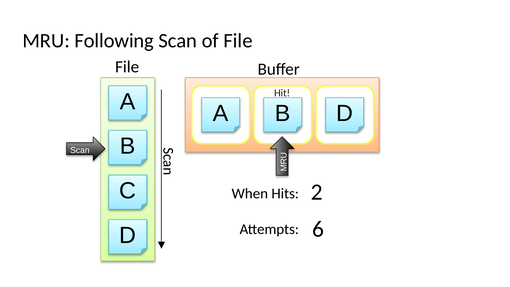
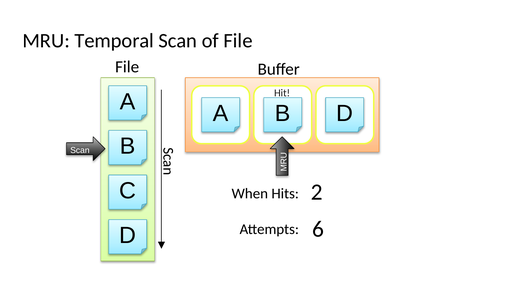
Following: Following -> Temporal (114, 41)
